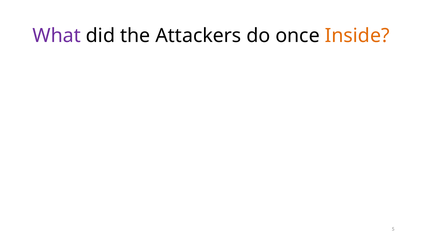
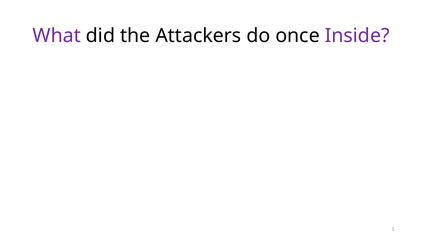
Inside colour: orange -> purple (357, 36)
